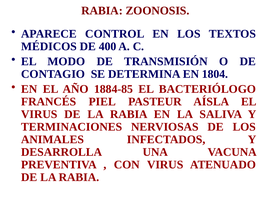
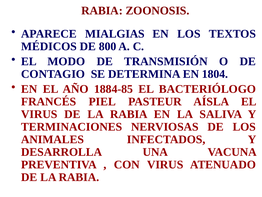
CONTROL: CONTROL -> MIALGIAS (115, 34)
400: 400 -> 800 (108, 46)
